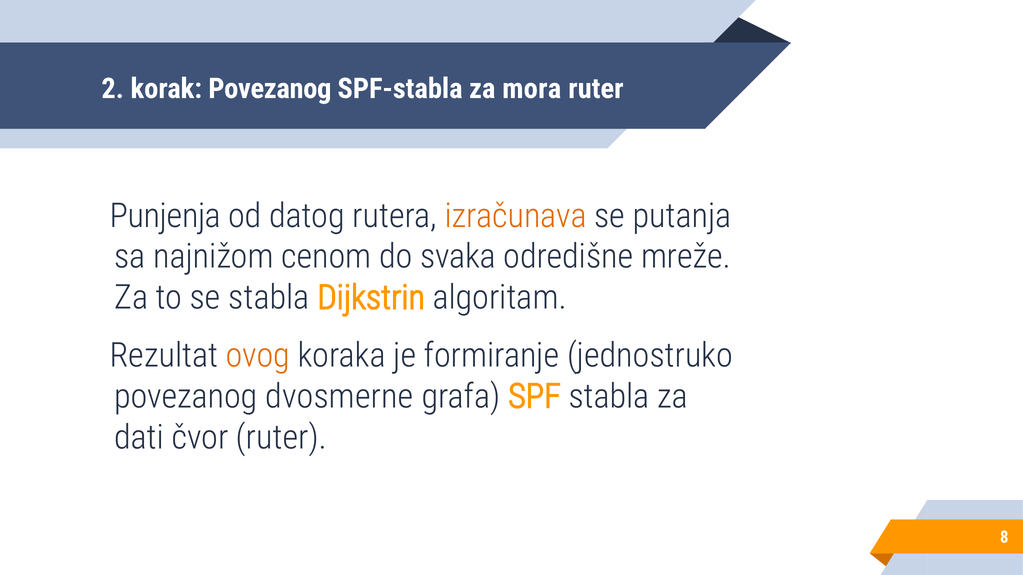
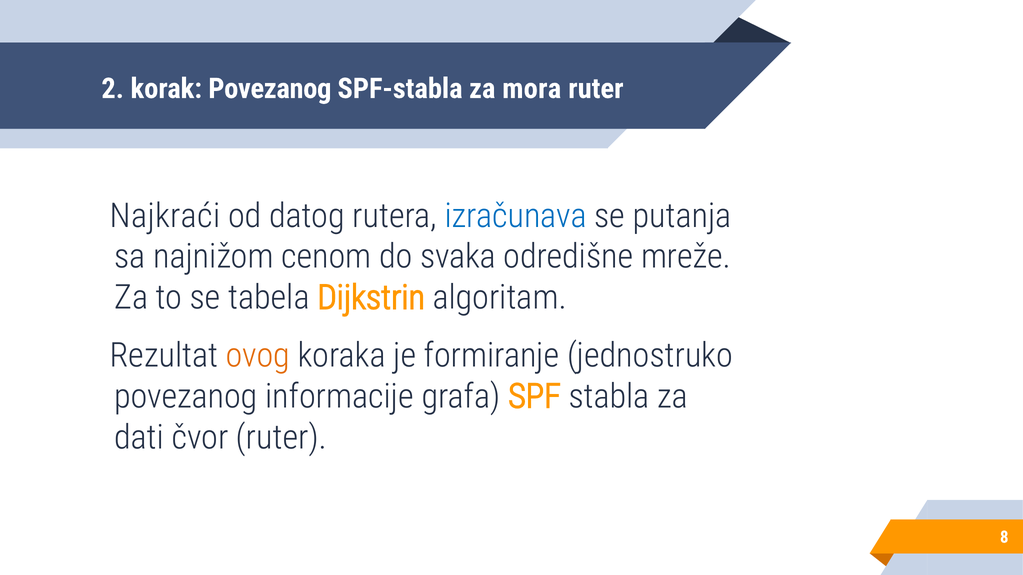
Punjenja: Punjenja -> Najkraći (165, 216)
izračunava colour: orange -> blue (516, 216)
se stabla: stabla -> tabela (269, 298)
dvosmerne: dvosmerne -> informacije (340, 397)
